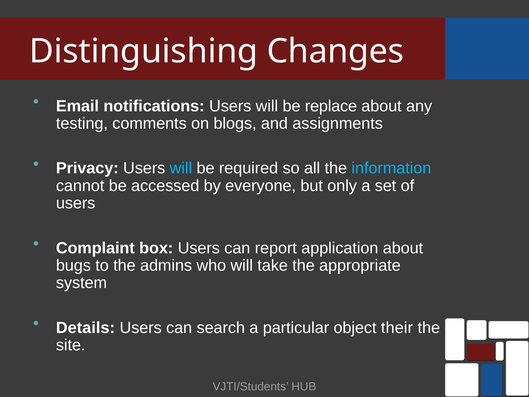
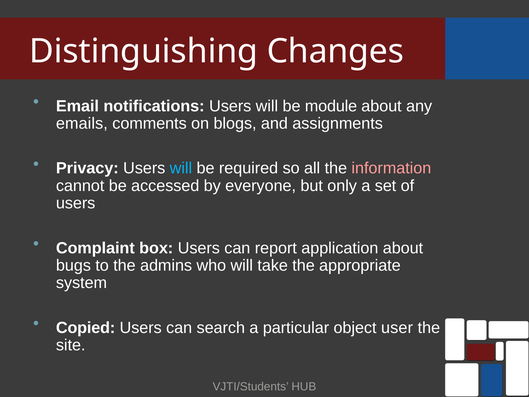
replace: replace -> module (331, 106)
testing: testing -> emails (82, 123)
information colour: light blue -> pink (391, 168)
Details: Details -> Copied (86, 328)
their: their -> user (397, 328)
